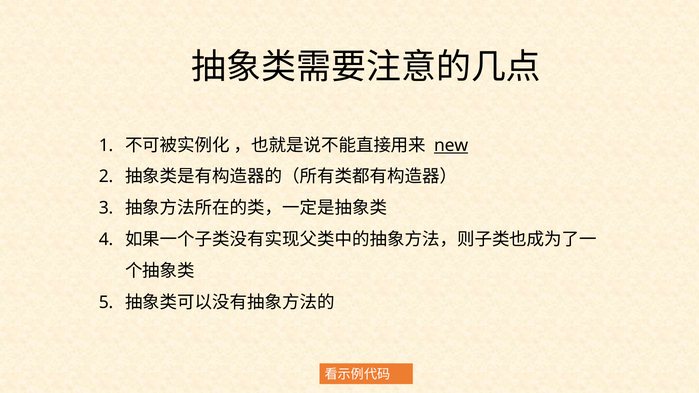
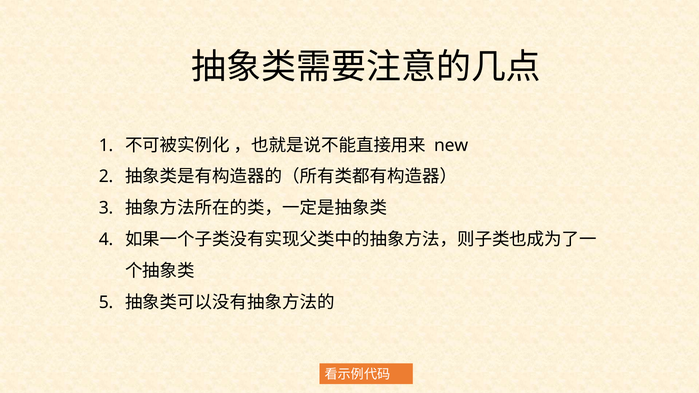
new underline: present -> none (451, 145)
